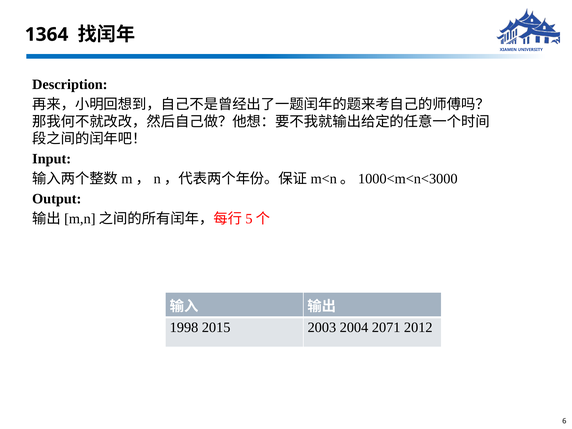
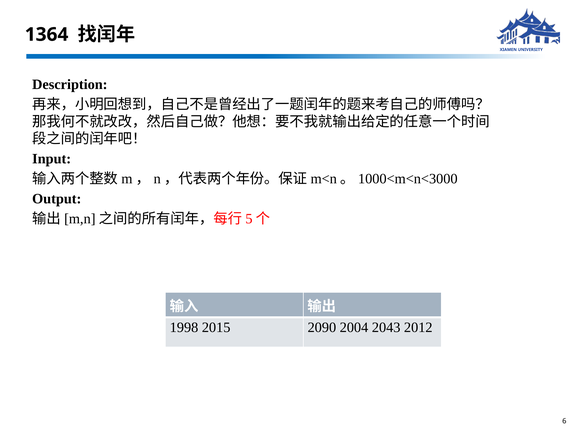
2003: 2003 -> 2090 (322, 328)
2071: 2071 -> 2043 (386, 328)
